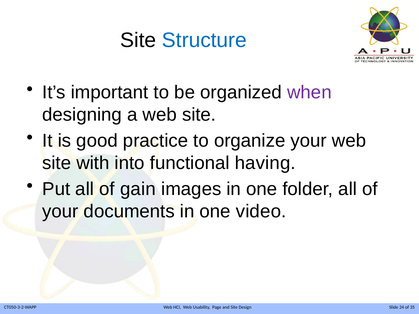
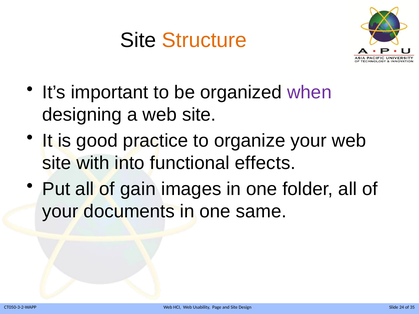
Structure colour: blue -> orange (204, 40)
having: having -> effects (265, 163)
video: video -> same (261, 212)
